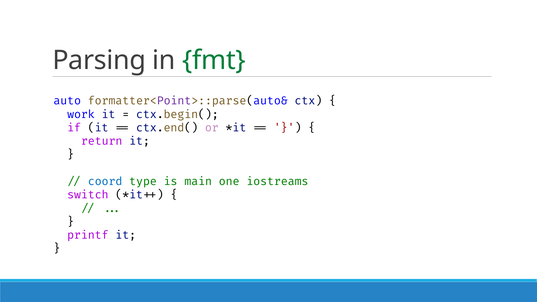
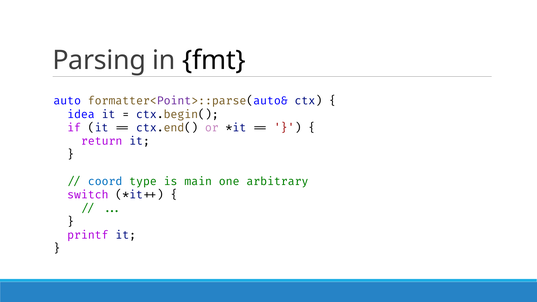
fmt colour: green -> black (214, 60)
work: work -> idea (81, 114)
iostreams: iostreams -> arbitrary (277, 181)
